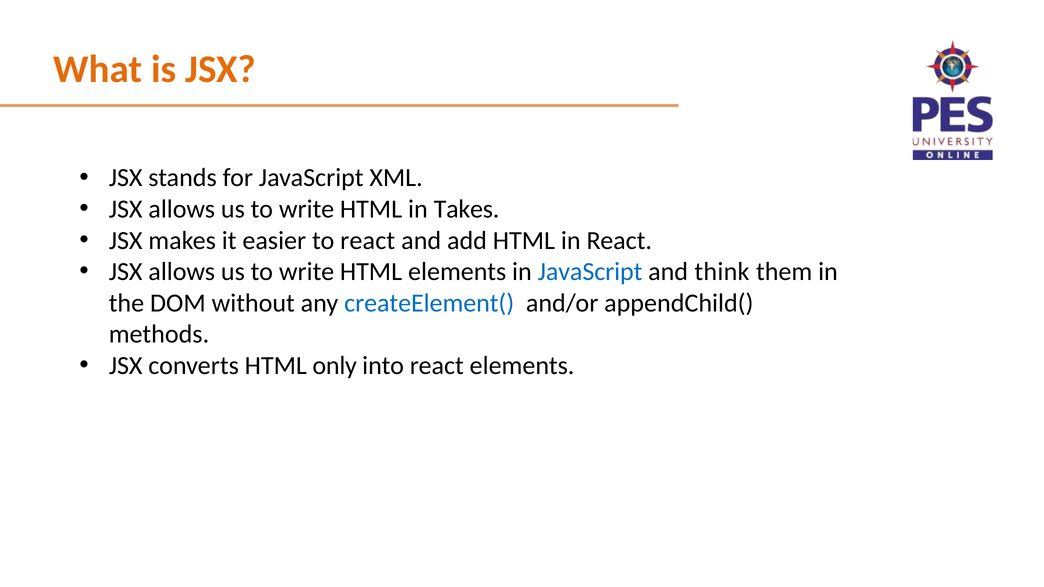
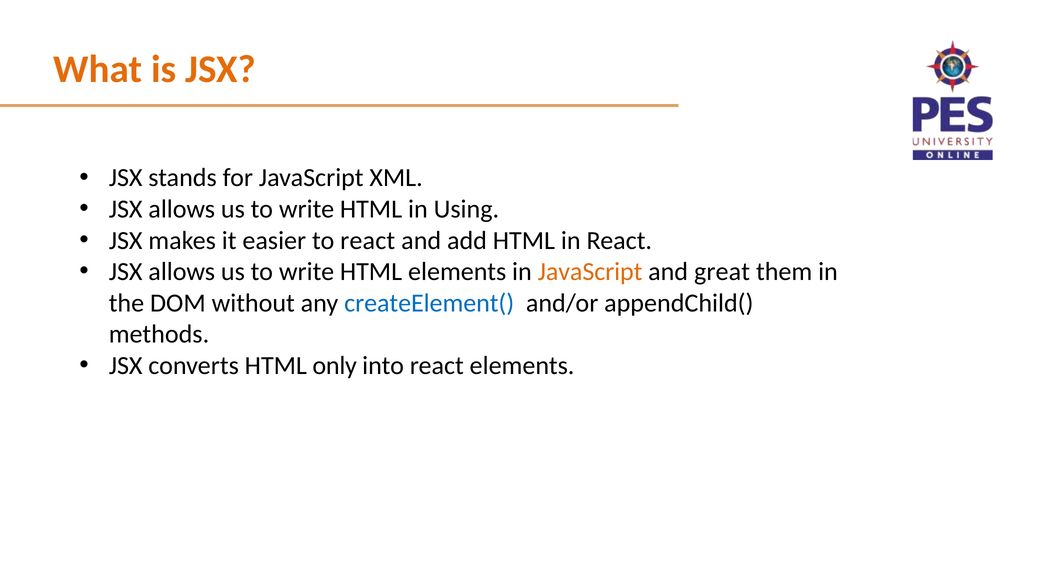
Takes: Takes -> Using (466, 209)
JavaScript colour: blue -> orange (590, 272)
think: think -> great (722, 272)
